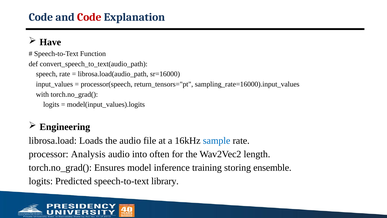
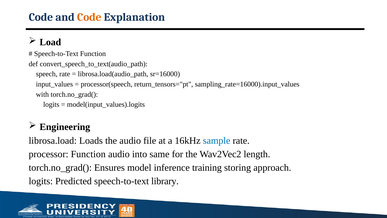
Code colour: red -> orange (89, 17)
Have: Have -> Load (50, 42)
processor Analysis: Analysis -> Function (88, 154)
often: often -> same (159, 154)
ensemble: ensemble -> approach (272, 167)
